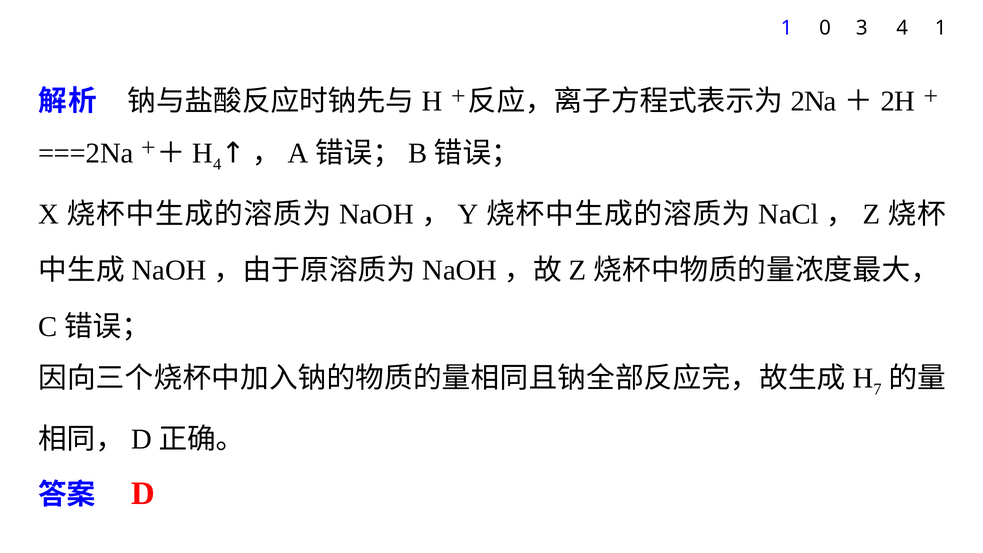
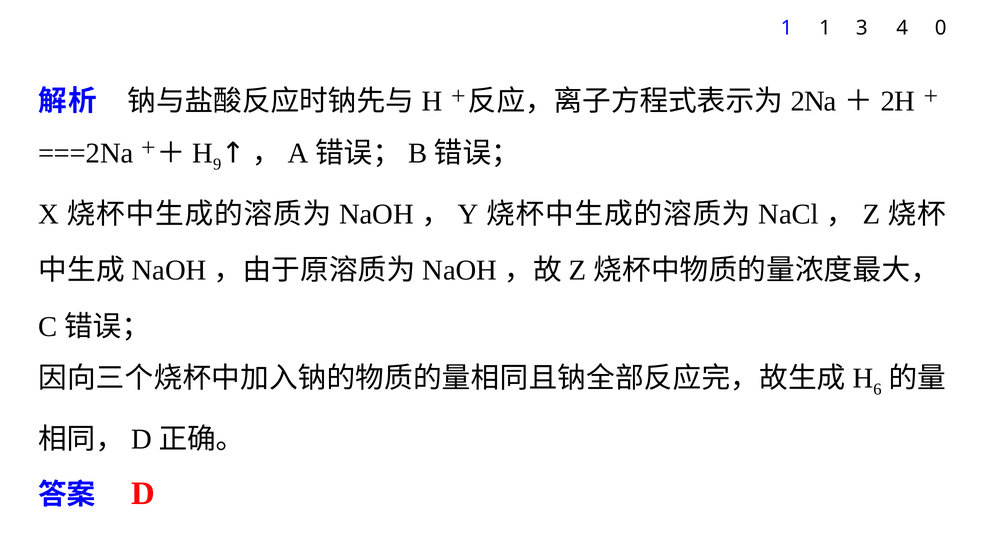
1 0: 0 -> 1 (825, 28)
4 1: 1 -> 0 (941, 28)
4: 4 -> 9 (217, 164)
7: 7 -> 6 (877, 390)
